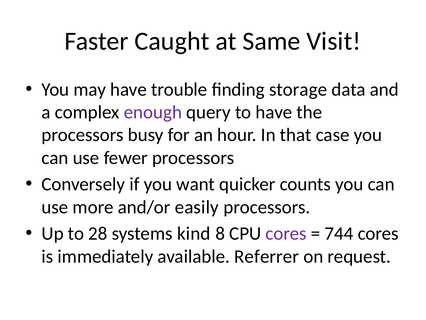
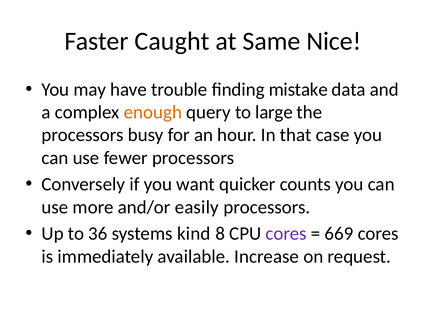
Visit: Visit -> Nice (334, 41)
storage: storage -> mistake (298, 89)
enough colour: purple -> orange (153, 112)
to have: have -> large (274, 112)
28: 28 -> 36 (98, 233)
744: 744 -> 669 (339, 233)
Referrer: Referrer -> Increase (267, 256)
